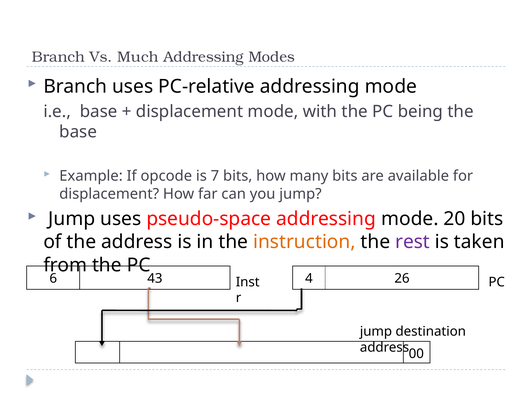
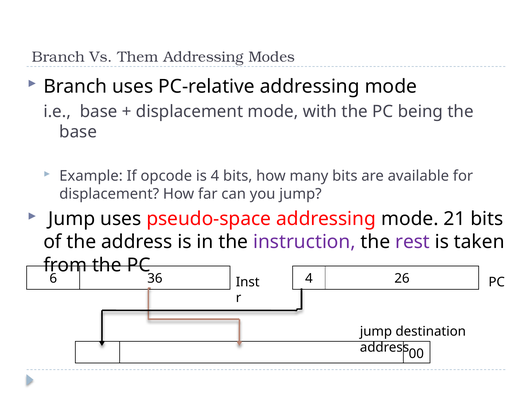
Much: Much -> Them (138, 57)
is 7: 7 -> 4 (215, 176)
20: 20 -> 21 (455, 219)
instruction colour: orange -> purple (304, 242)
43: 43 -> 36 (155, 278)
